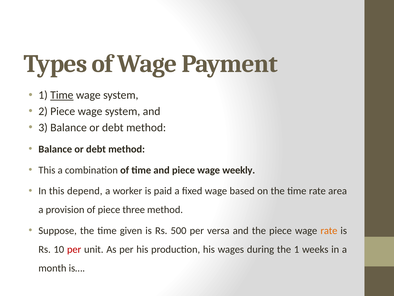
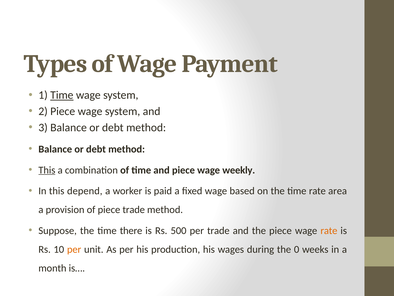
This underline: none -> present (47, 170)
piece three: three -> trade (134, 209)
given: given -> there (131, 230)
per versa: versa -> trade (218, 230)
per colour: red -> orange (74, 249)
the 1: 1 -> 0 (297, 249)
